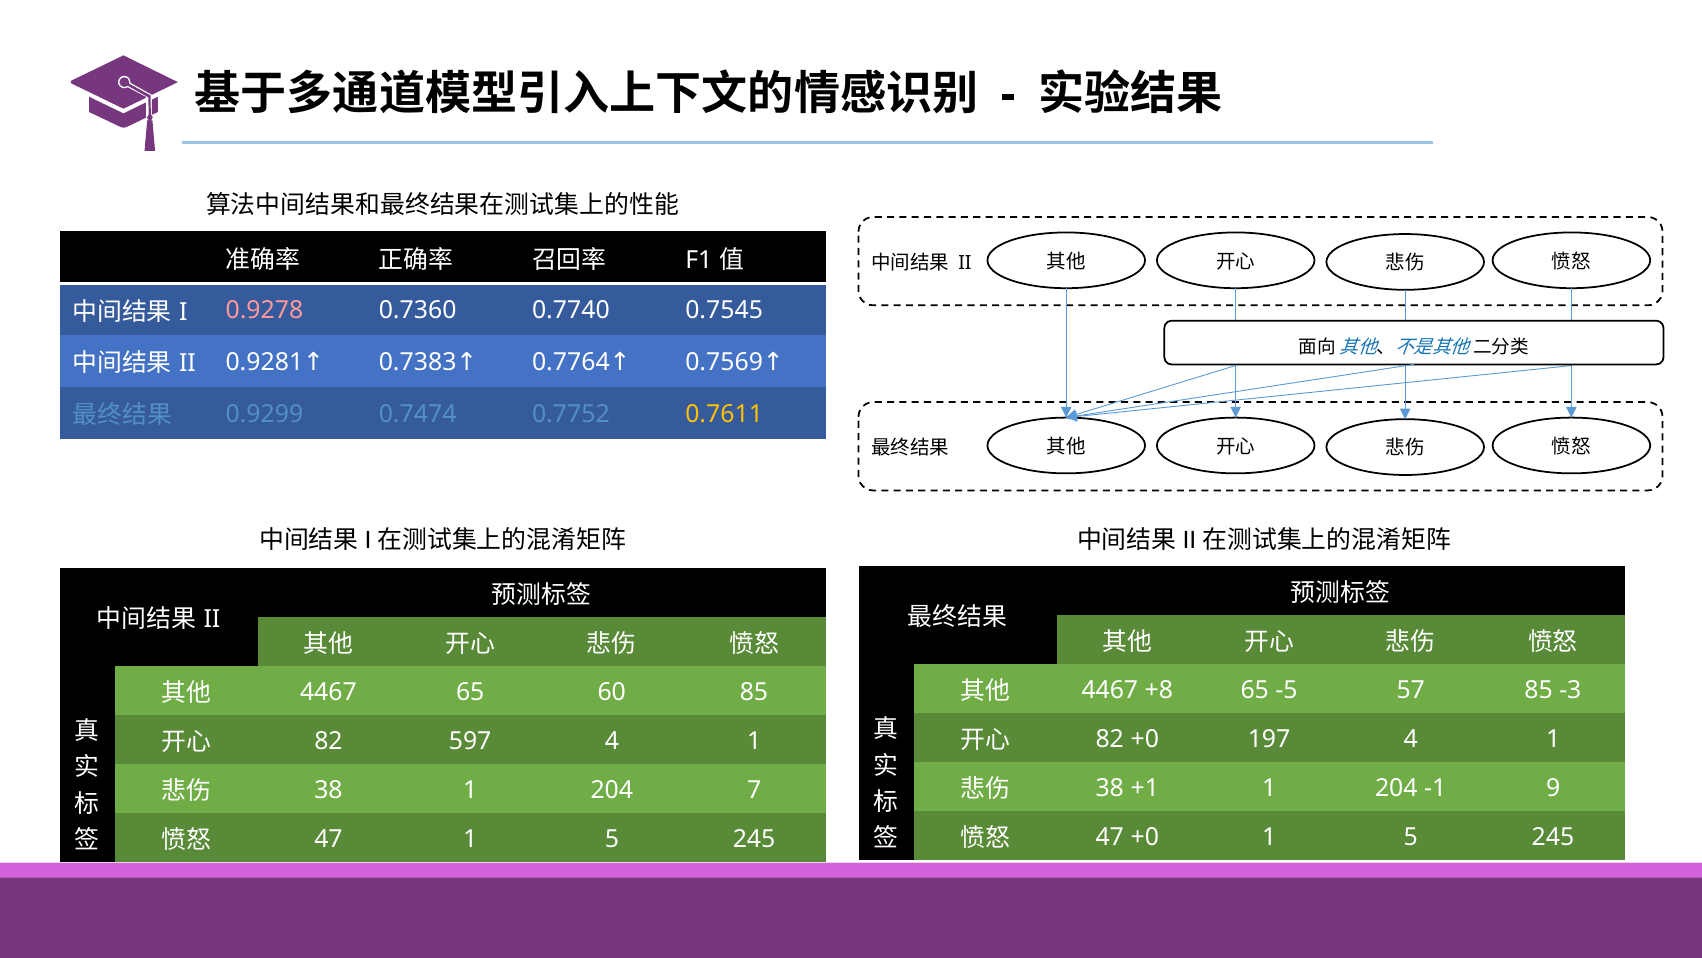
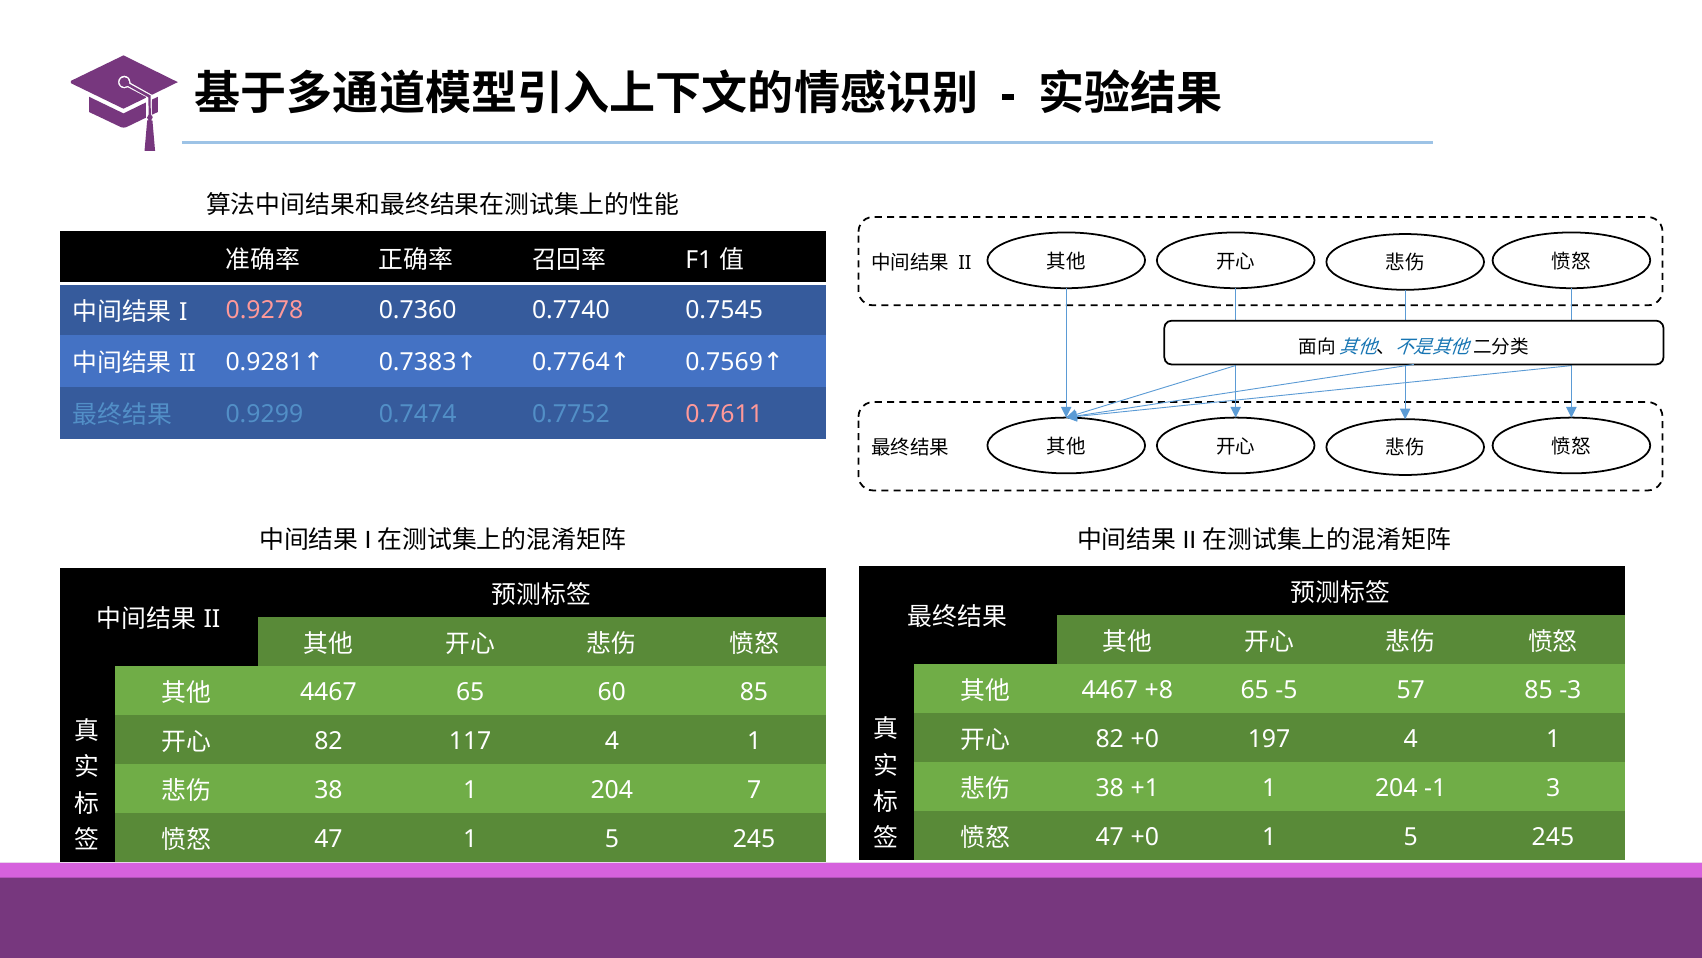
0.7611 colour: yellow -> pink (724, 414)
597: 597 -> 117 (470, 740)
9: 9 -> 3 (1553, 788)
